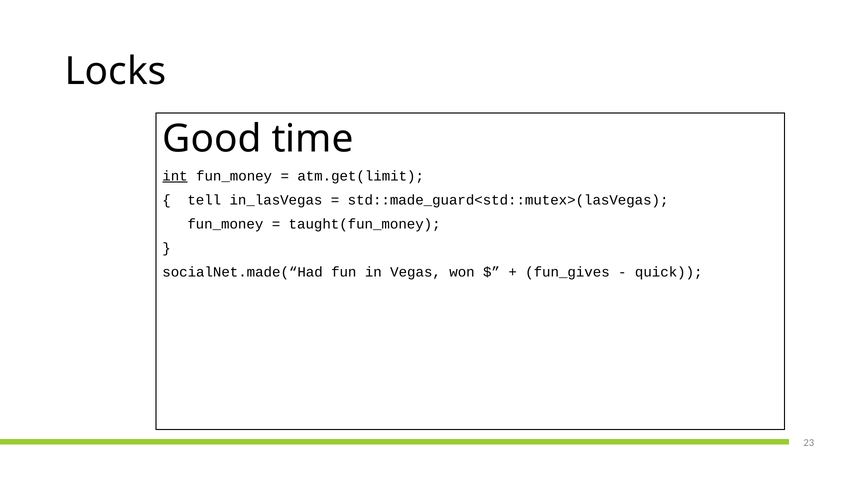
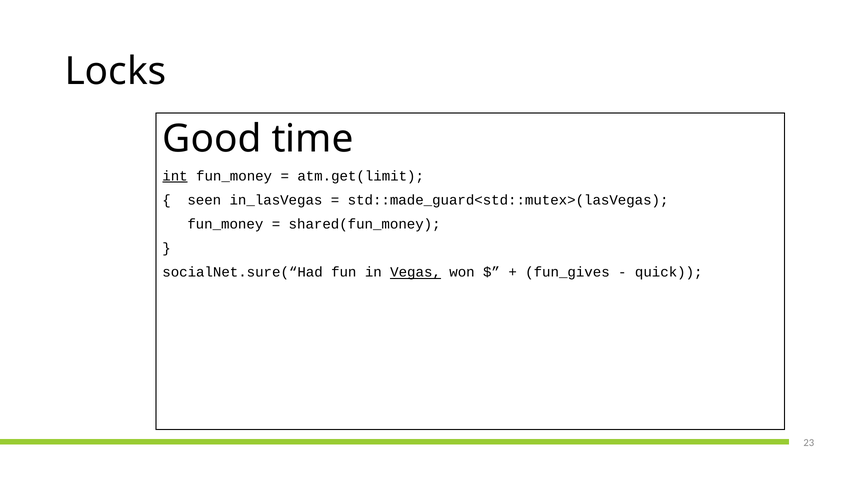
tell: tell -> seen (204, 200)
taught(fun_money: taught(fun_money -> shared(fun_money (365, 224)
socialNet.made(“Had: socialNet.made(“Had -> socialNet.sure(“Had (243, 272)
Vegas underline: none -> present (416, 272)
